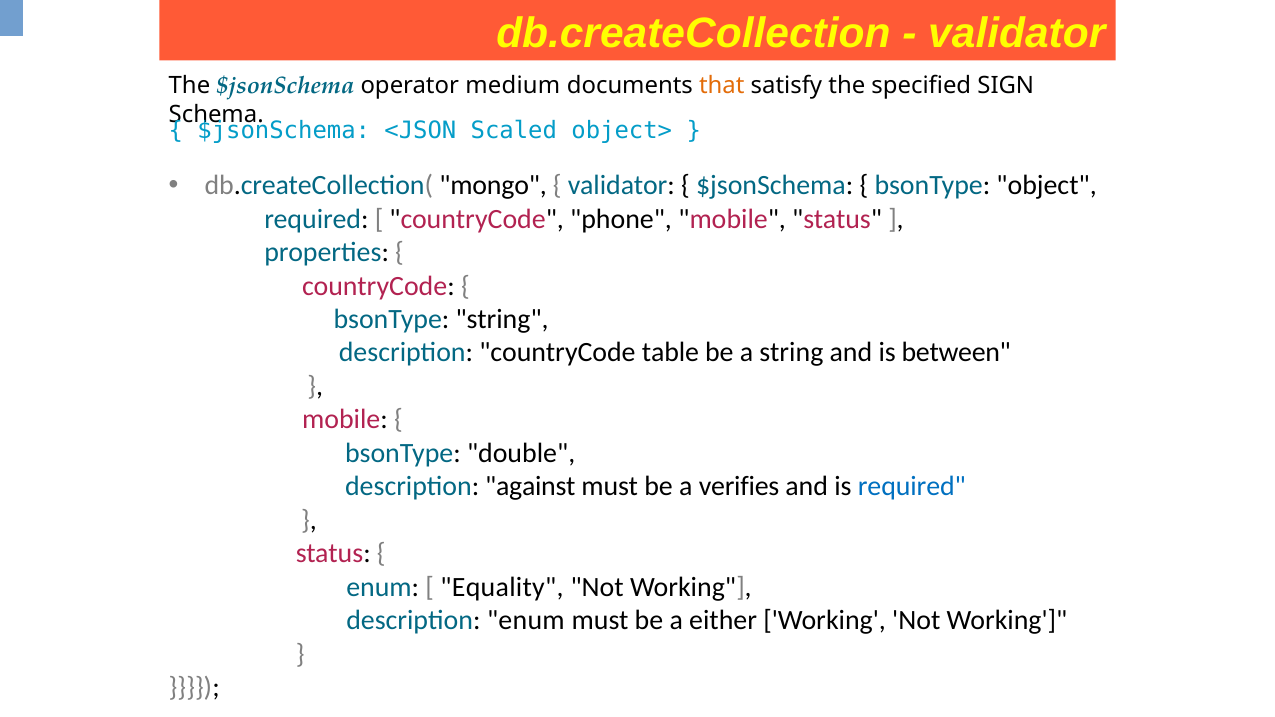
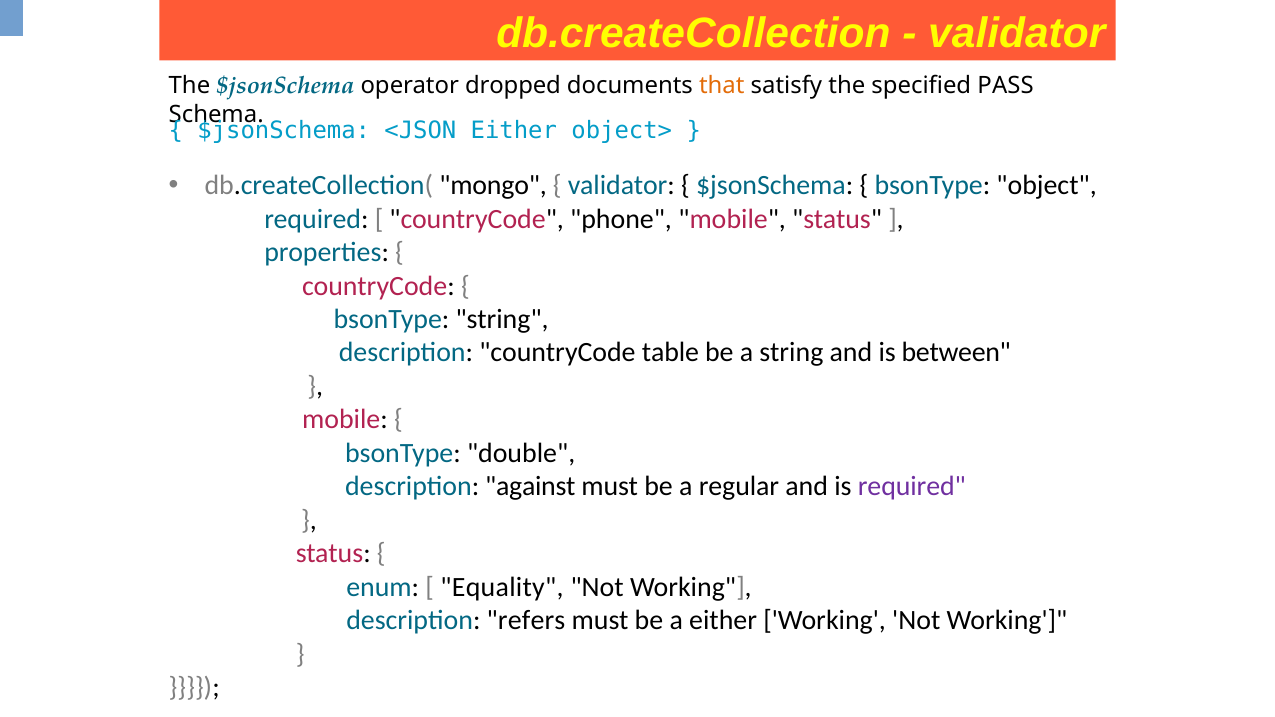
medium: medium -> dropped (513, 86)
SIGN: SIGN -> PASS (1006, 86)
<JSON Scaled: Scaled -> Either (514, 131)
verifies: verifies -> regular (739, 487)
required colour: blue -> purple (912, 487)
description enum: enum -> refers (526, 621)
